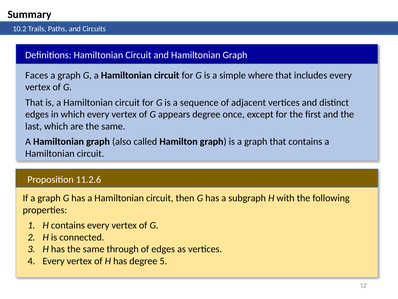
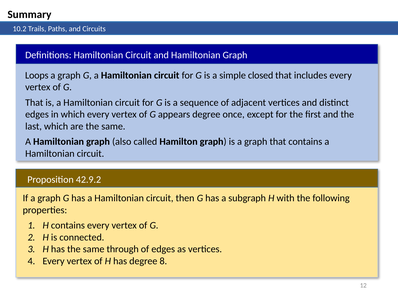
Faces: Faces -> Loops (37, 75)
where: where -> closed (261, 75)
11.2.6: 11.2.6 -> 42.9.2 (88, 179)
5: 5 -> 8 (163, 261)
